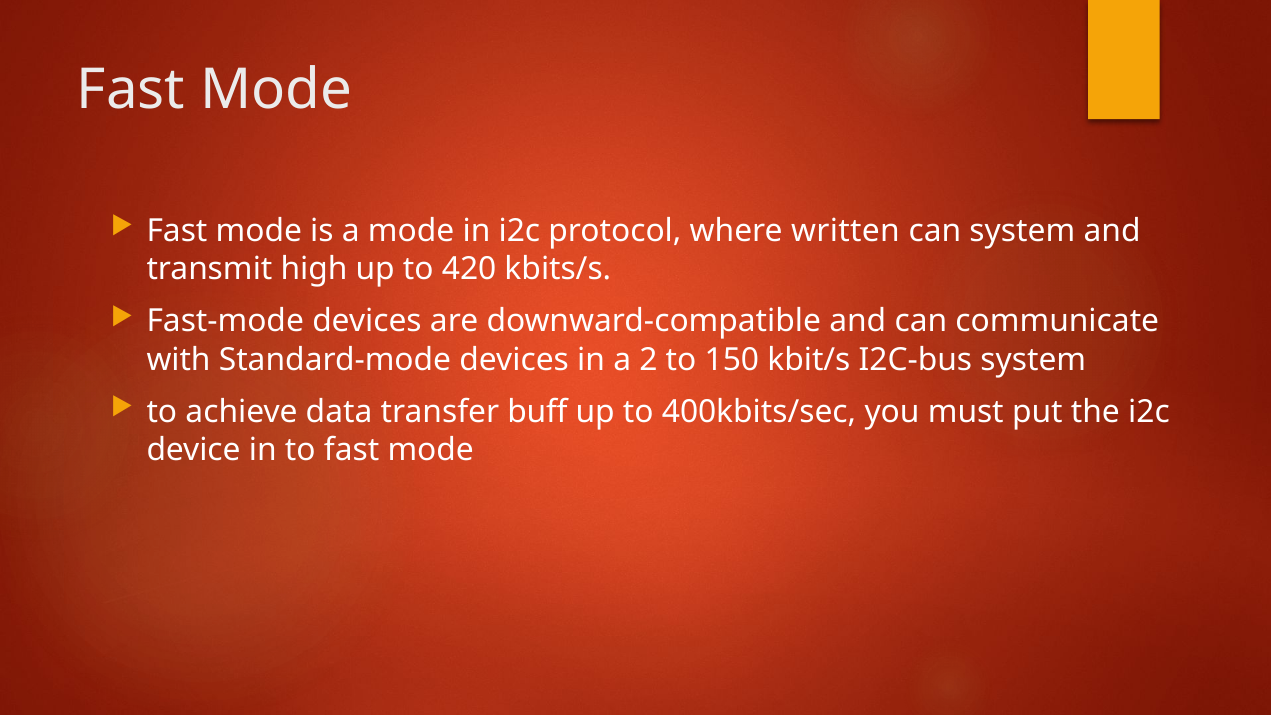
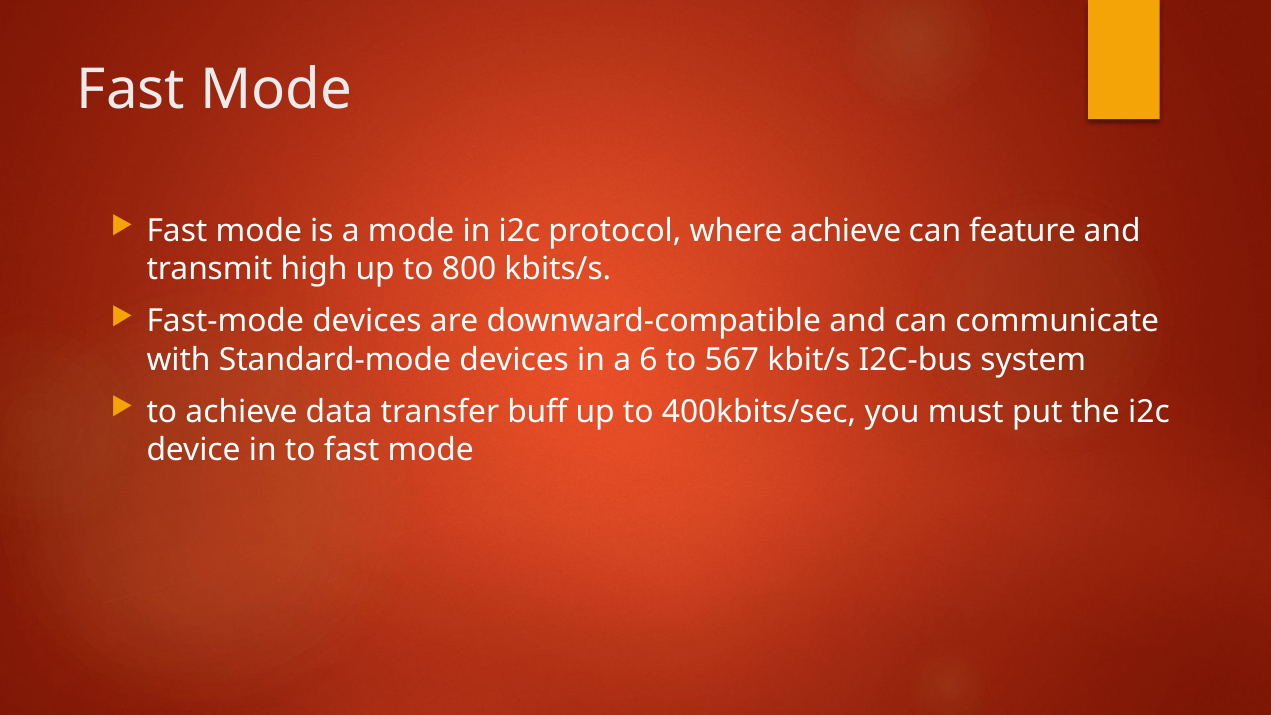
where written: written -> achieve (846, 231)
can system: system -> feature (1023, 231)
420: 420 -> 800 (469, 269)
2: 2 -> 6 (648, 360)
150: 150 -> 567 (732, 360)
